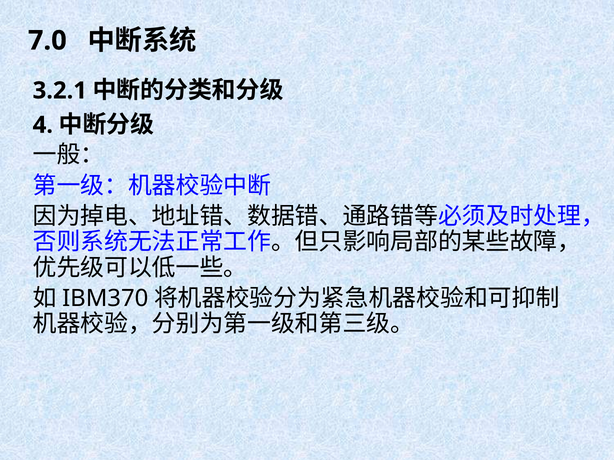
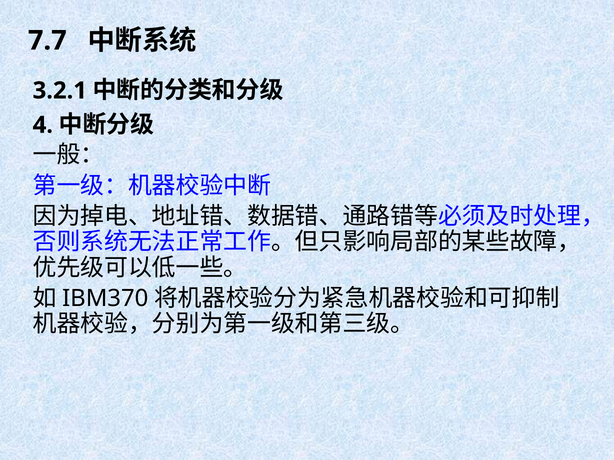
7.0: 7.0 -> 7.7 (47, 41)
